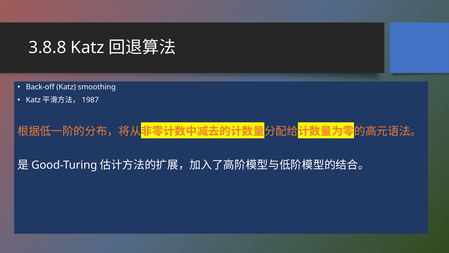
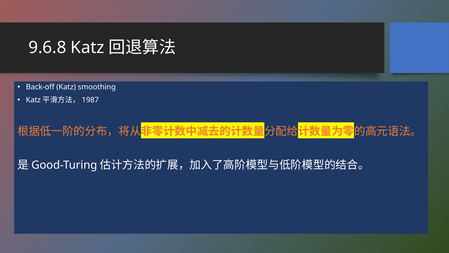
3.8.8: 3.8.8 -> 9.6.8 (47, 48)
